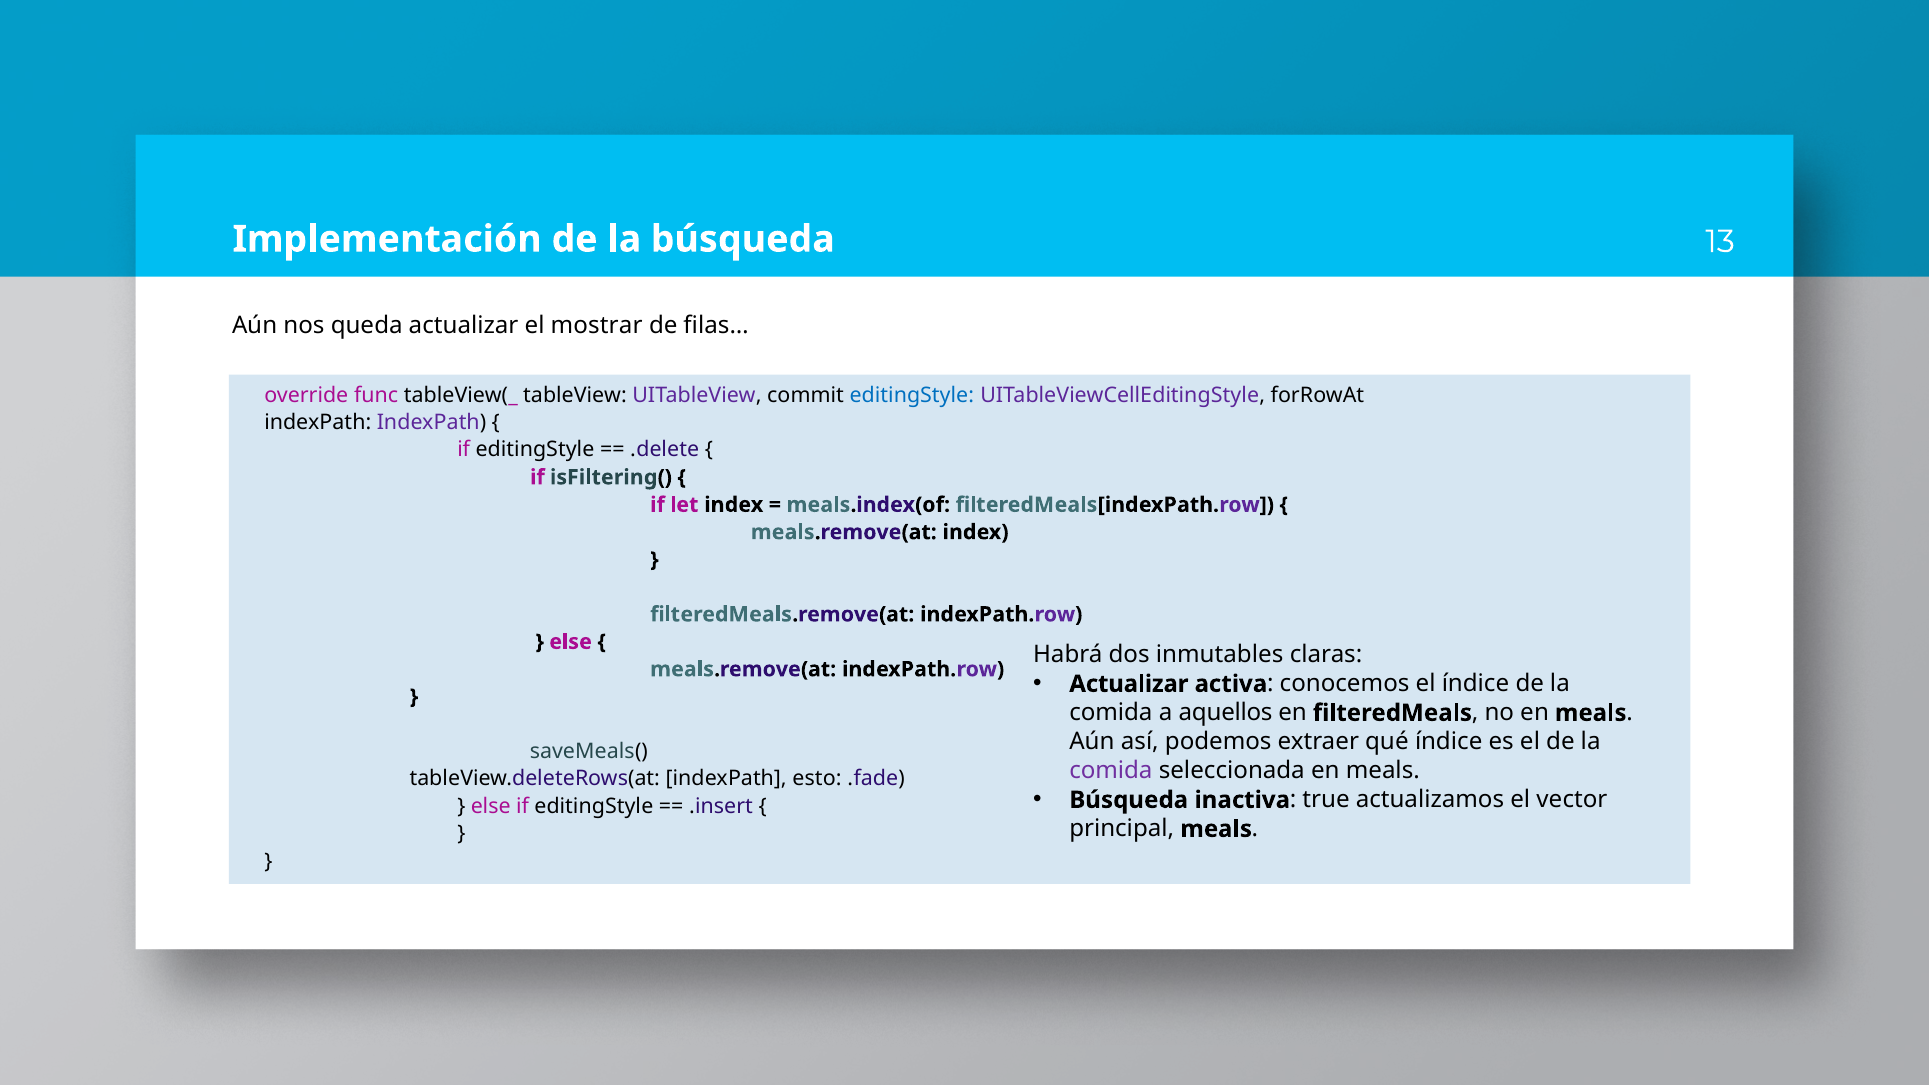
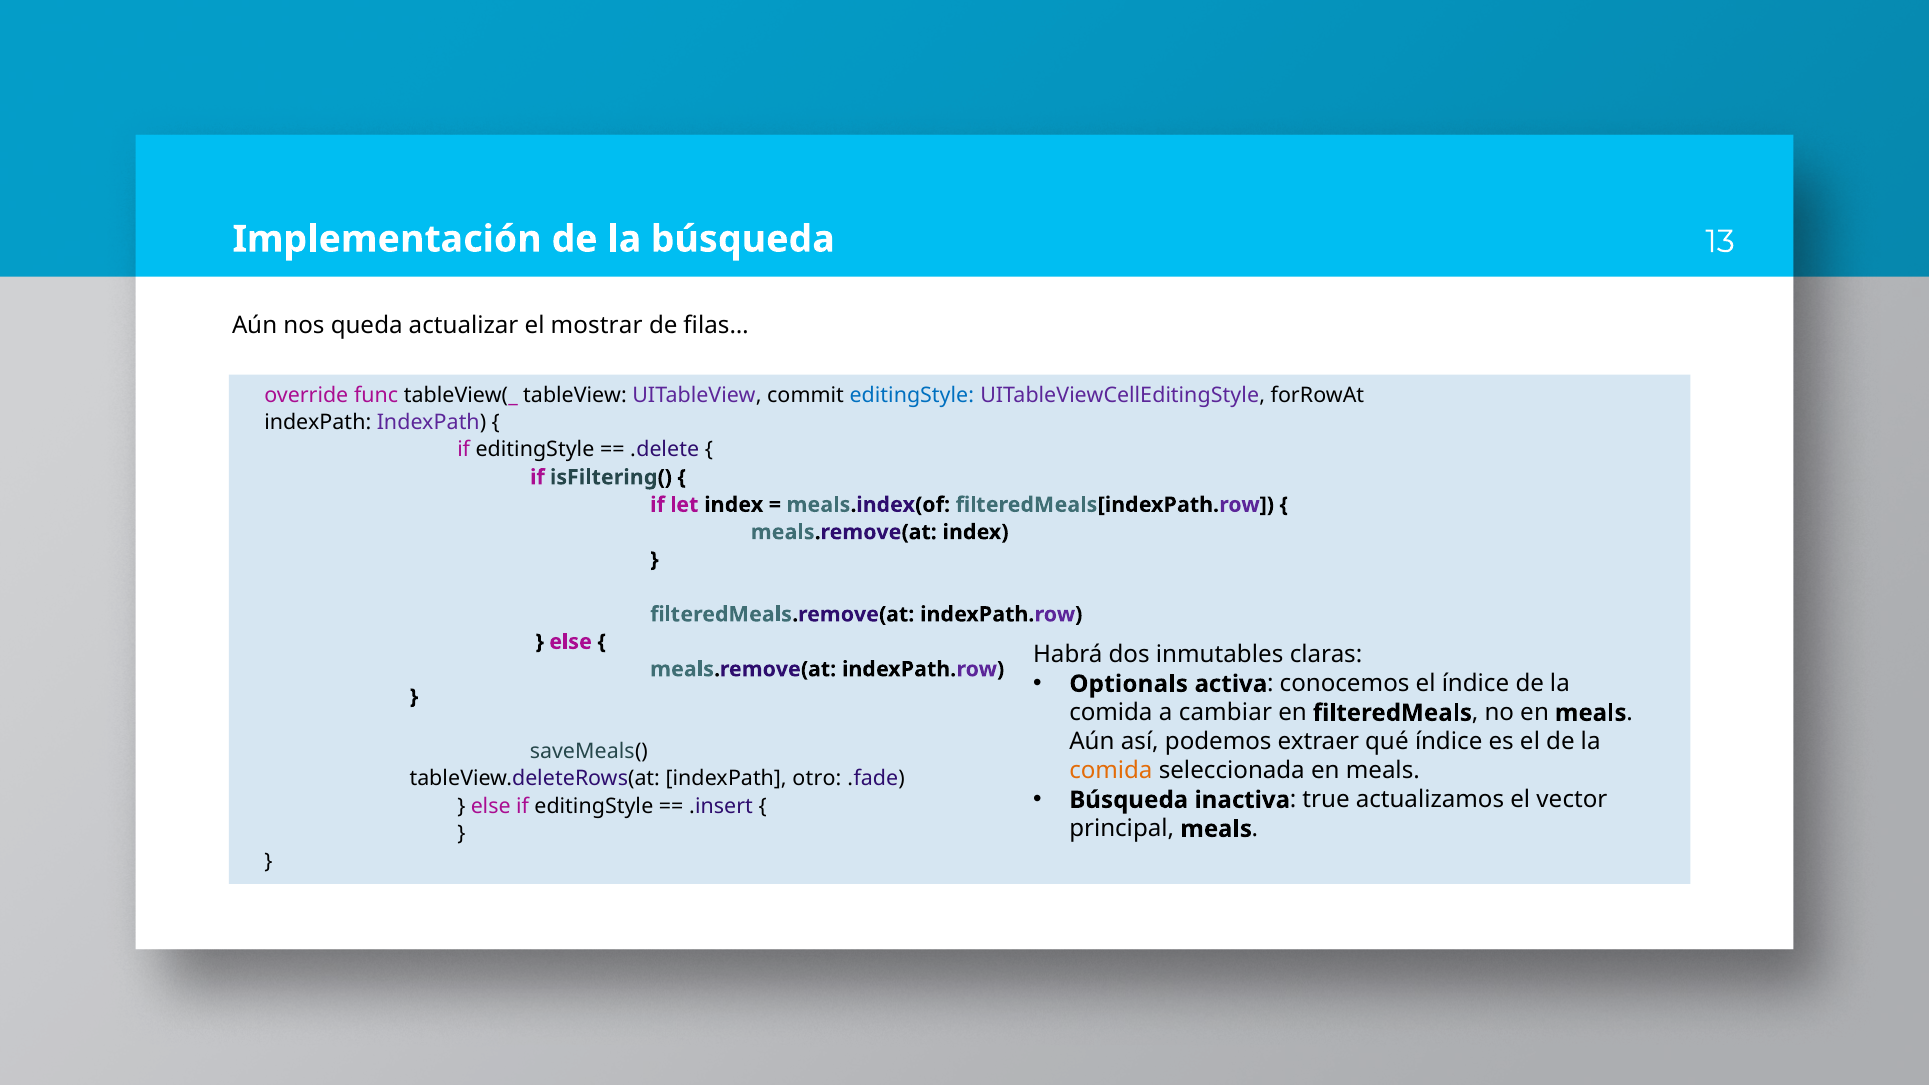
Actualizar: Actualizar -> Optionals (1129, 684)
aquellos: aquellos -> cambiar (1225, 713)
comida colour: purple -> orange (1111, 771)
esto: esto -> otro (817, 779)
